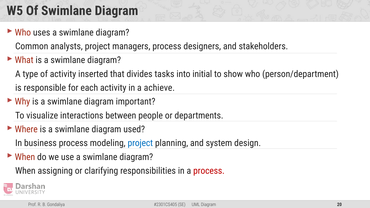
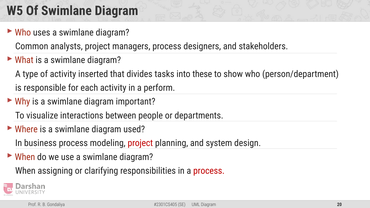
initial: initial -> these (202, 74)
achieve: achieve -> perform (159, 88)
project colour: blue -> red (140, 143)
